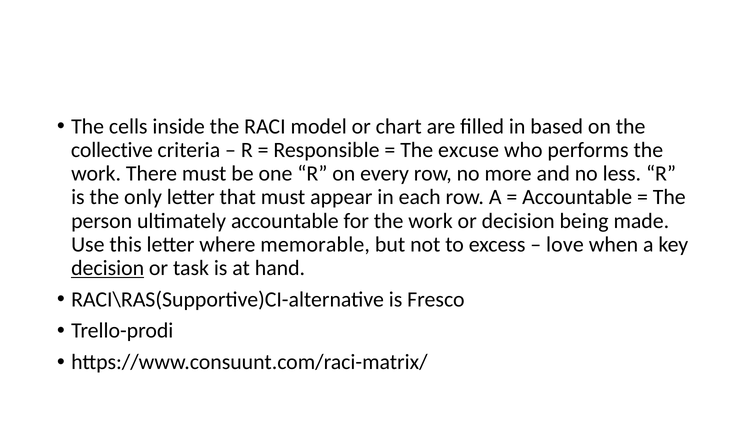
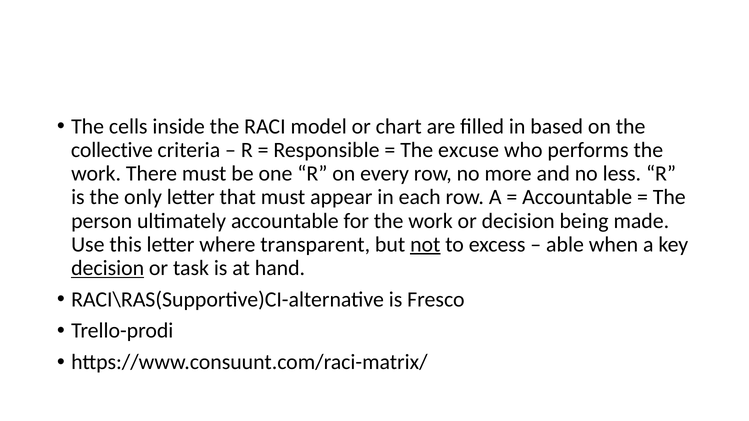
memorable: memorable -> transparent (315, 245)
not underline: none -> present (425, 245)
love: love -> able (565, 245)
